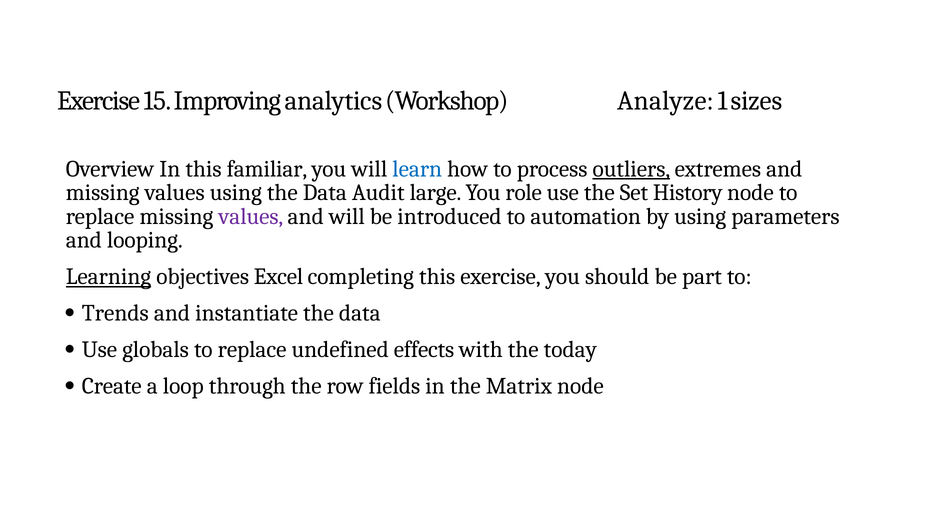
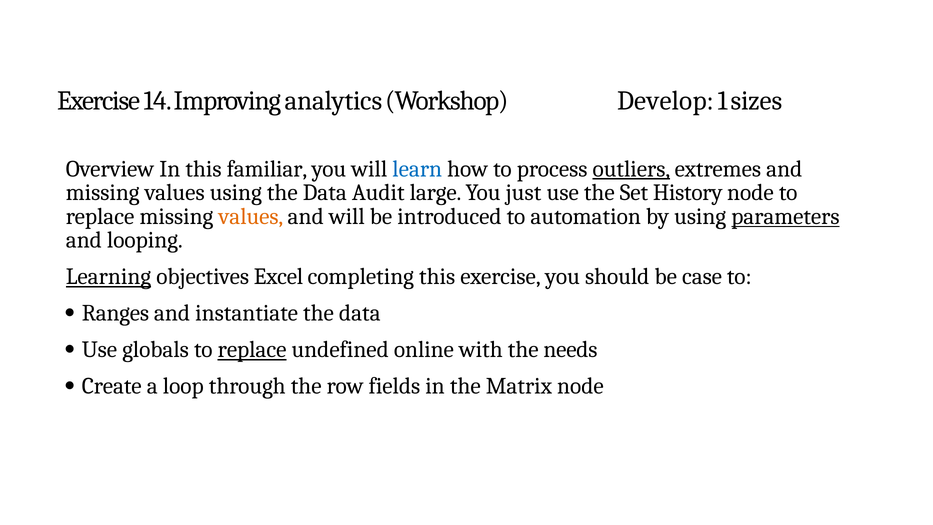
15: 15 -> 14 (158, 101)
Analyze: Analyze -> Develop (666, 101)
role: role -> just (524, 193)
values colour: purple -> orange (251, 216)
parameters underline: none -> present (785, 216)
part: part -> case (702, 277)
Trends: Trends -> Ranges (115, 313)
replace underline: none -> present (252, 350)
effects: effects -> online (424, 350)
today: today -> needs (570, 350)
